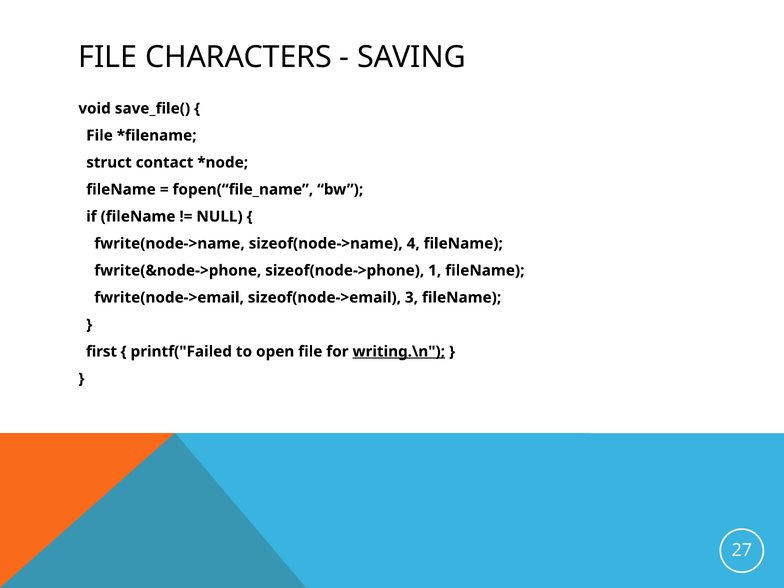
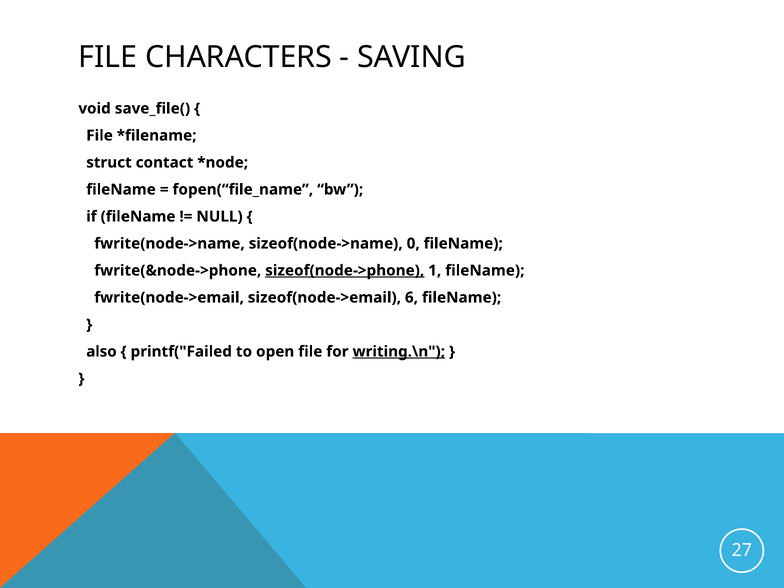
4: 4 -> 0 (413, 244)
sizeof(node->phone underline: none -> present (345, 271)
3: 3 -> 6 (411, 298)
first: first -> also (101, 352)
